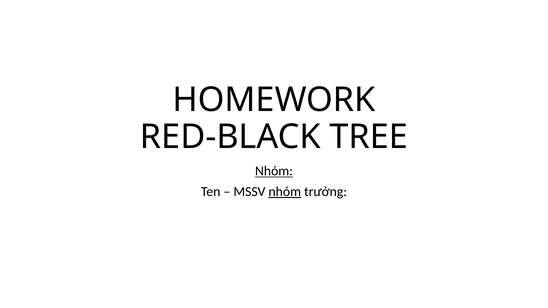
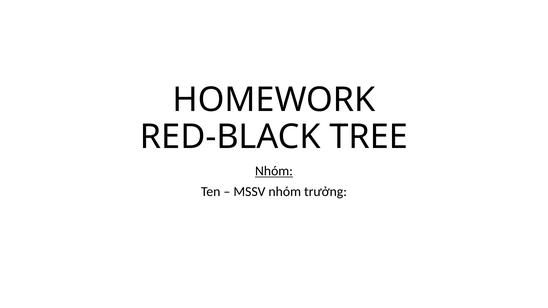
nhóm underline: present -> none (285, 192)
